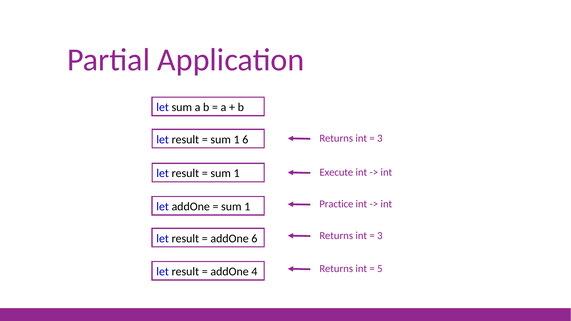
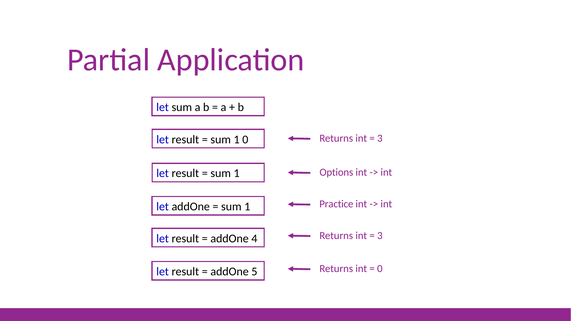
1 6: 6 -> 0 (245, 140)
Execute: Execute -> Options (336, 173)
addOne 6: 6 -> 4 (254, 239)
4: 4 -> 5 (254, 272)
5: 5 -> 0 (380, 269)
